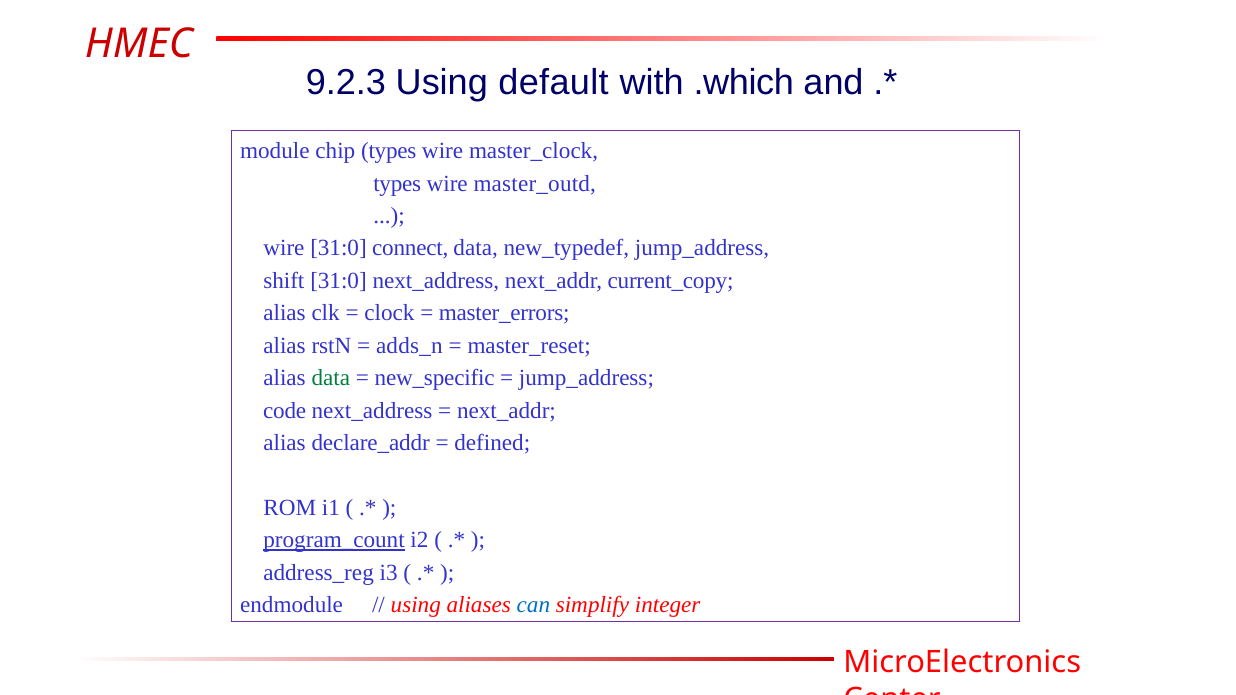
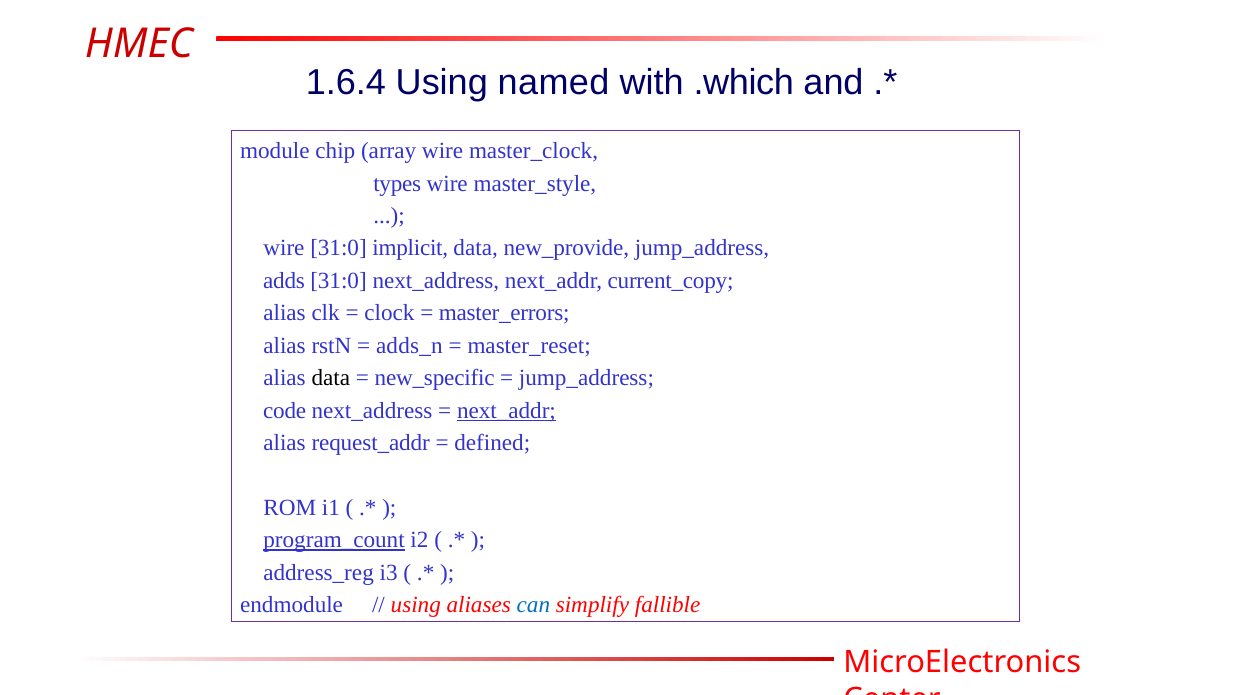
9.2.3: 9.2.3 -> 1.6.4 (346, 82)
default: default -> named (554, 82)
chip types: types -> array (389, 151)
master_outd: master_outd -> master_style (535, 184)
connect: connect -> implicit (410, 248)
new_typedef: new_typedef -> new_provide (566, 248)
shift: shift -> adds (284, 281)
data colour: green -> black (331, 378)
next_addr underline: none -> present (506, 411)
declare_addr: declare_addr -> request_addr (371, 443)
integer: integer -> fallible (668, 605)
